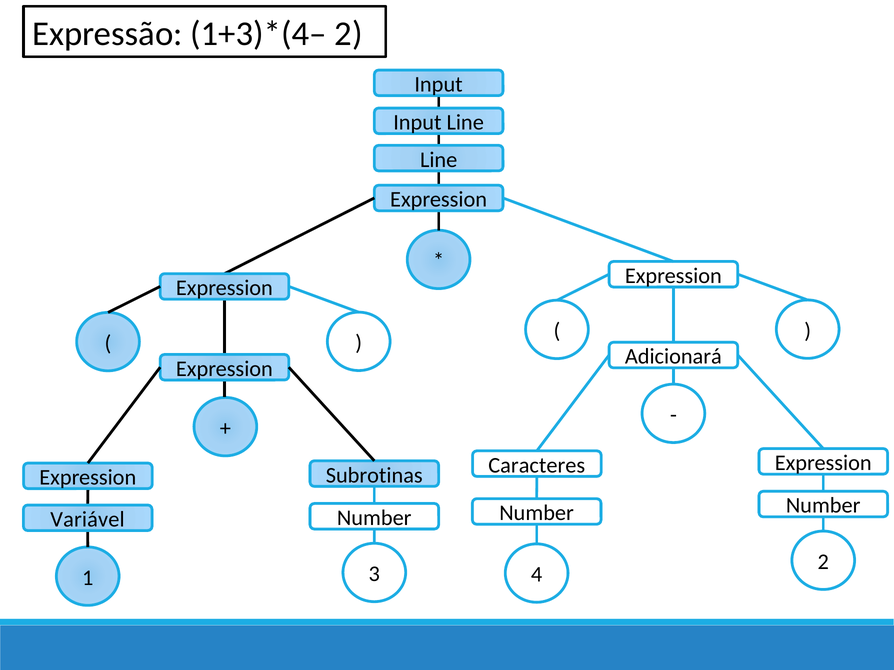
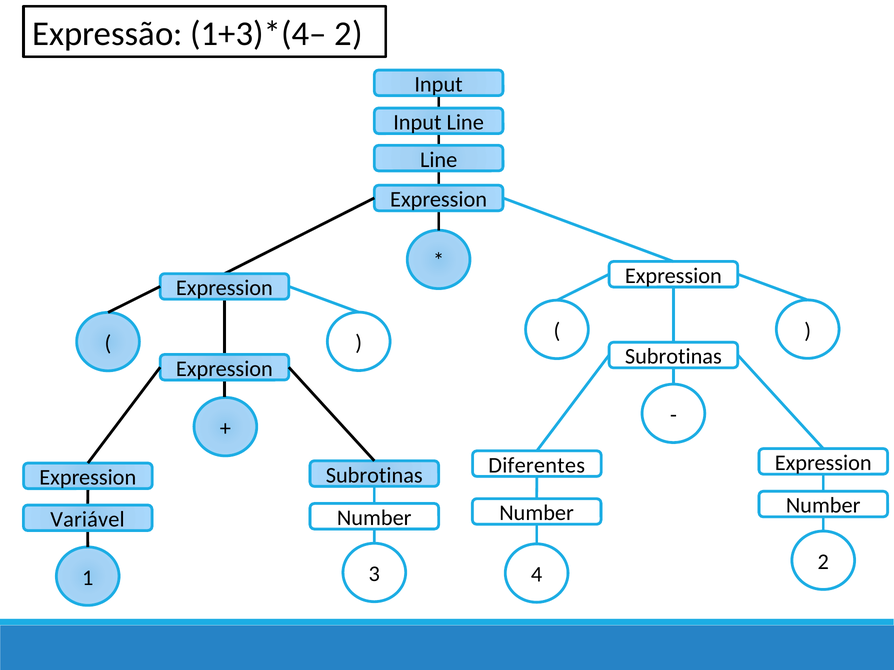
Adicionará: Adicionará -> Subrotinas (673, 357)
Caracteres: Caracteres -> Diferentes (537, 466)
